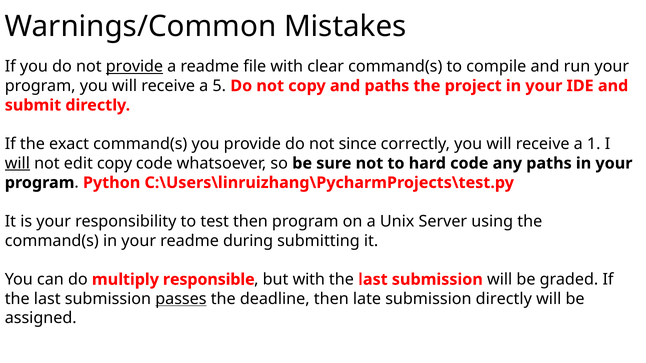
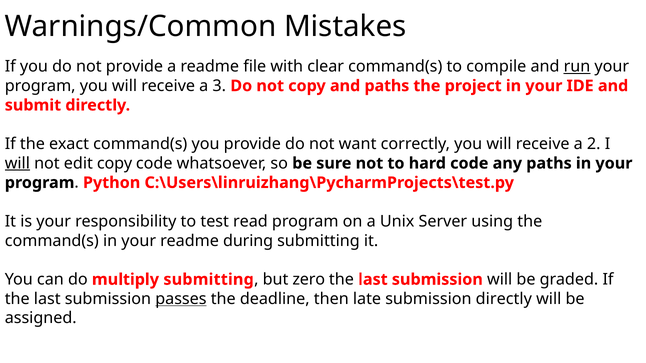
provide underline: present -> none (134, 67)
run underline: none -> present (577, 67)
5: 5 -> 3 (219, 86)
since: since -> want (358, 144)
1: 1 -> 2 (594, 144)
test then: then -> read (250, 222)
multiply responsible: responsible -> submitting (209, 280)
but with: with -> zero (309, 280)
